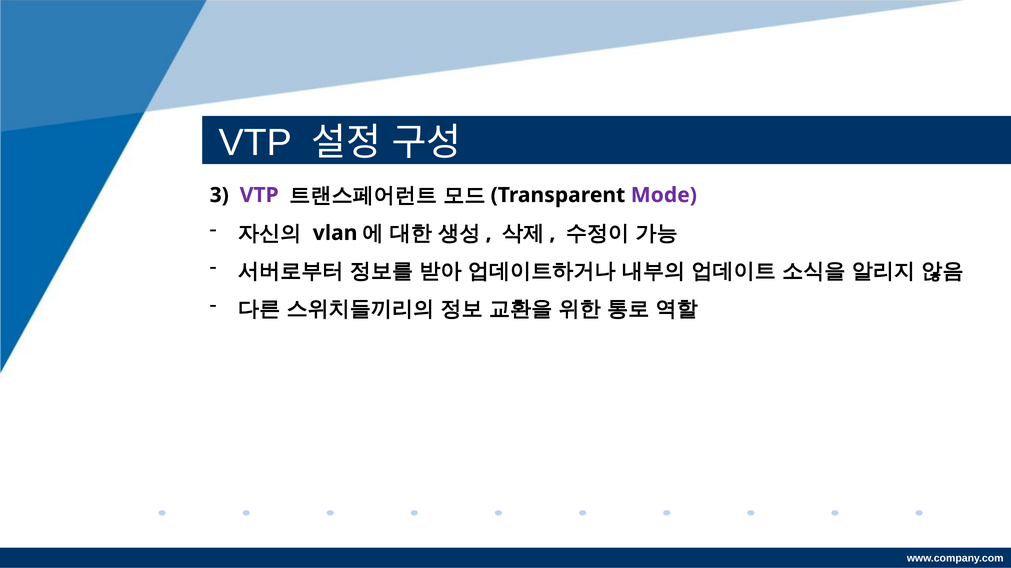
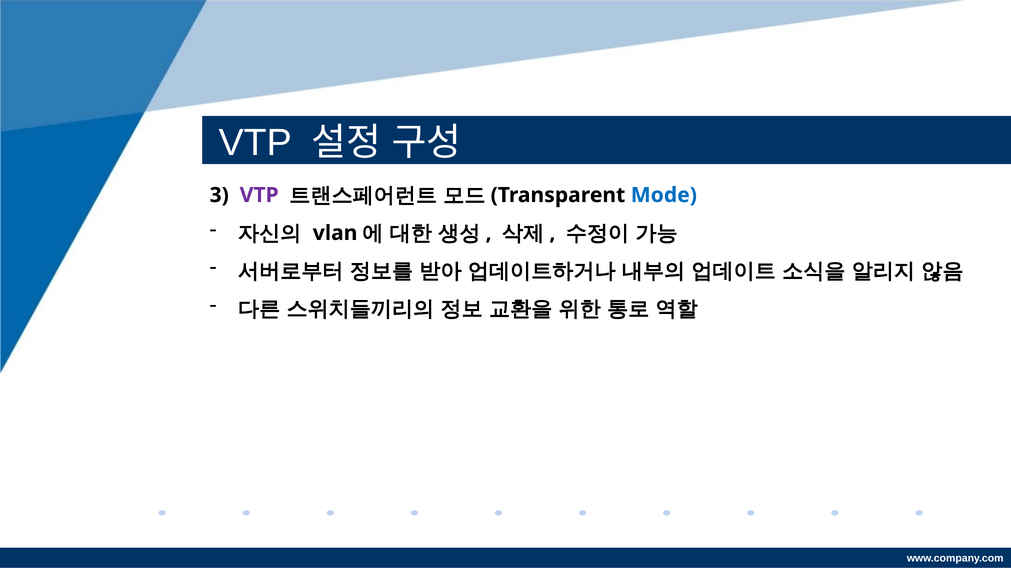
Mode colour: purple -> blue (664, 195)
